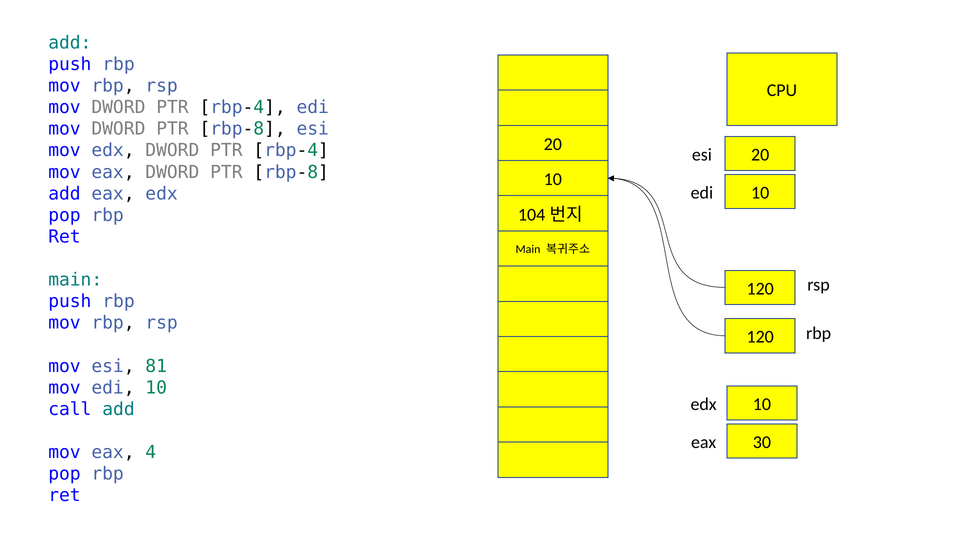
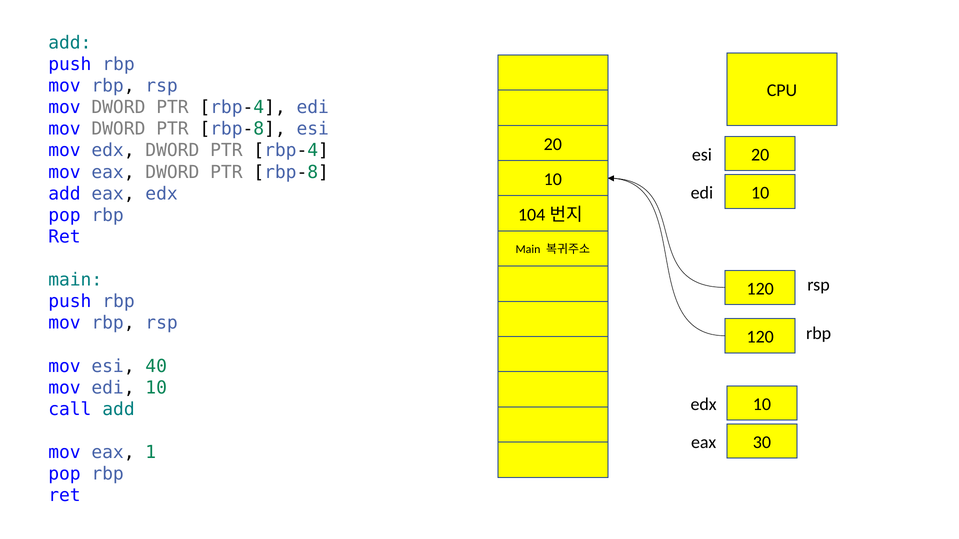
81: 81 -> 40 (156, 366)
4: 4 -> 1 (151, 453)
